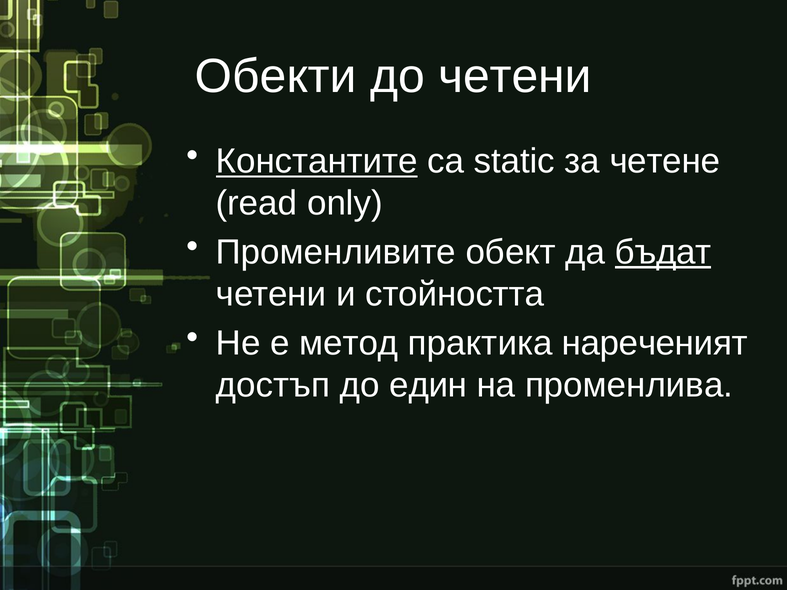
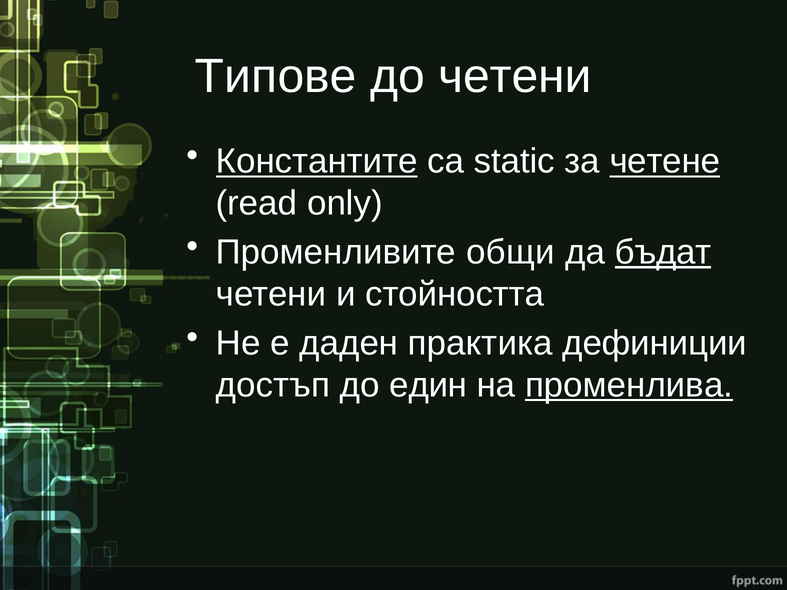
Обекти: Обекти -> Типове (276, 76)
четене underline: none -> present (665, 161)
обект: обект -> общи (510, 252)
метод: метод -> даден (349, 343)
нареченият: нареченият -> дефиниции (655, 343)
променлива underline: none -> present (629, 385)
